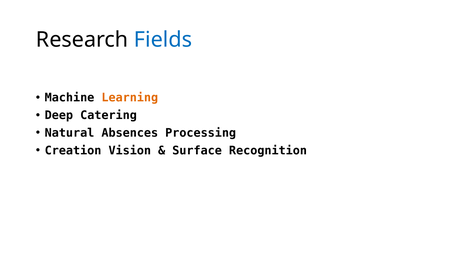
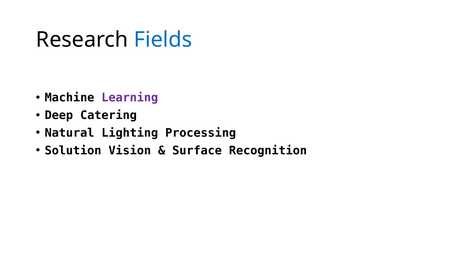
Learning colour: orange -> purple (130, 98)
Absences: Absences -> Lighting (130, 133)
Creation: Creation -> Solution (73, 150)
